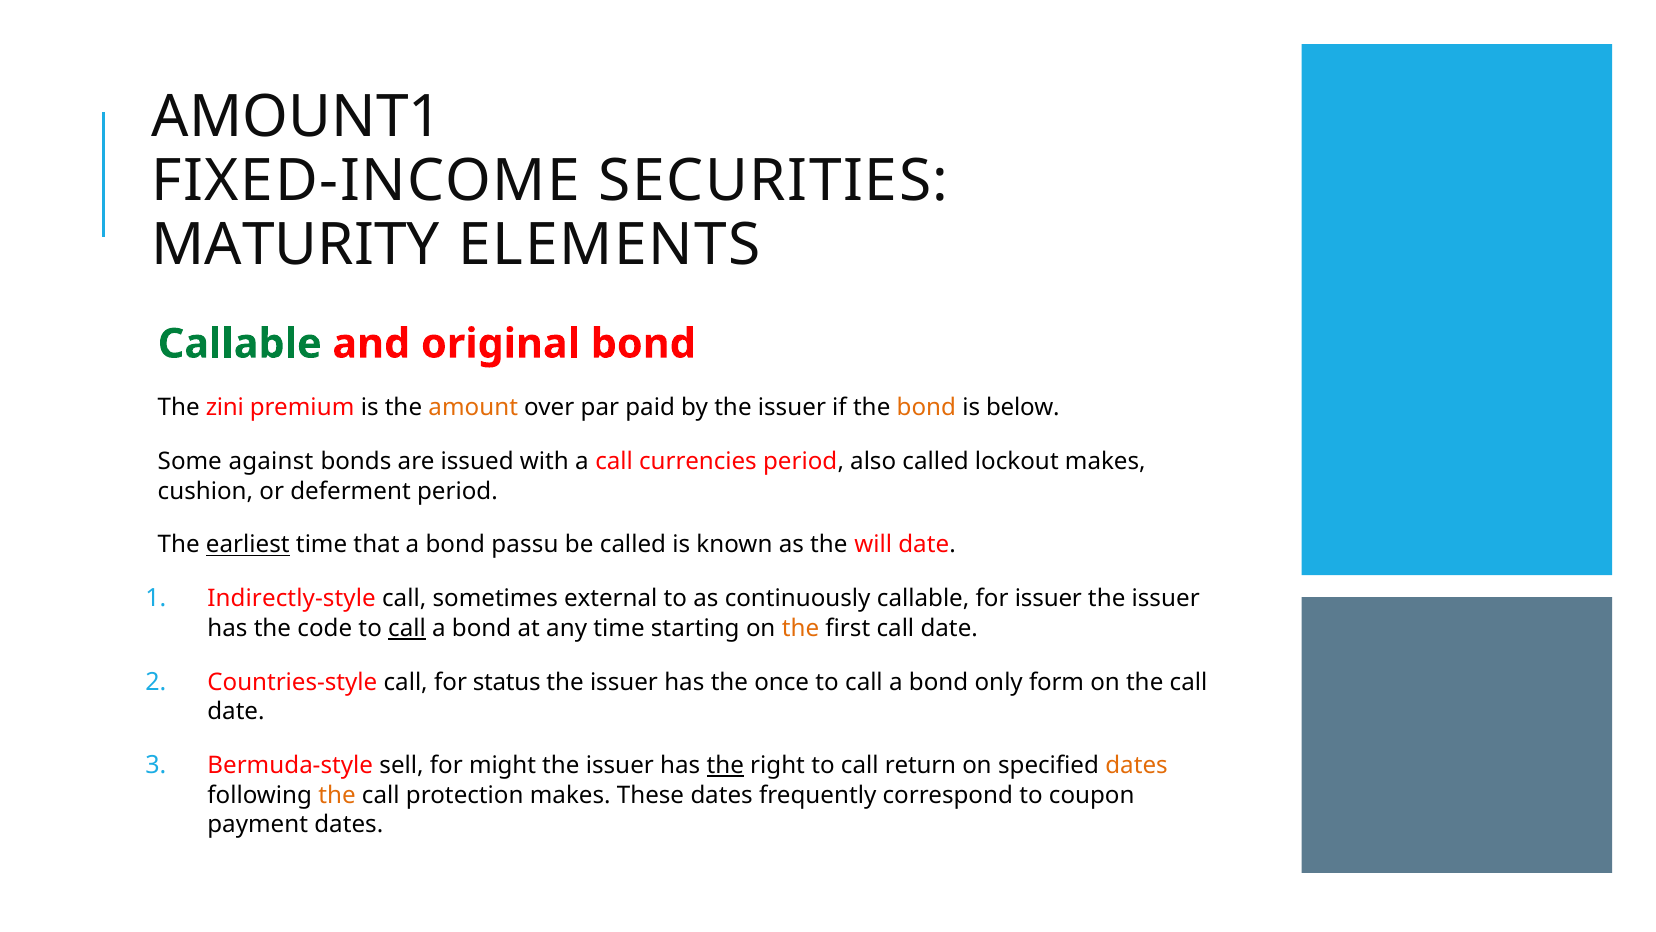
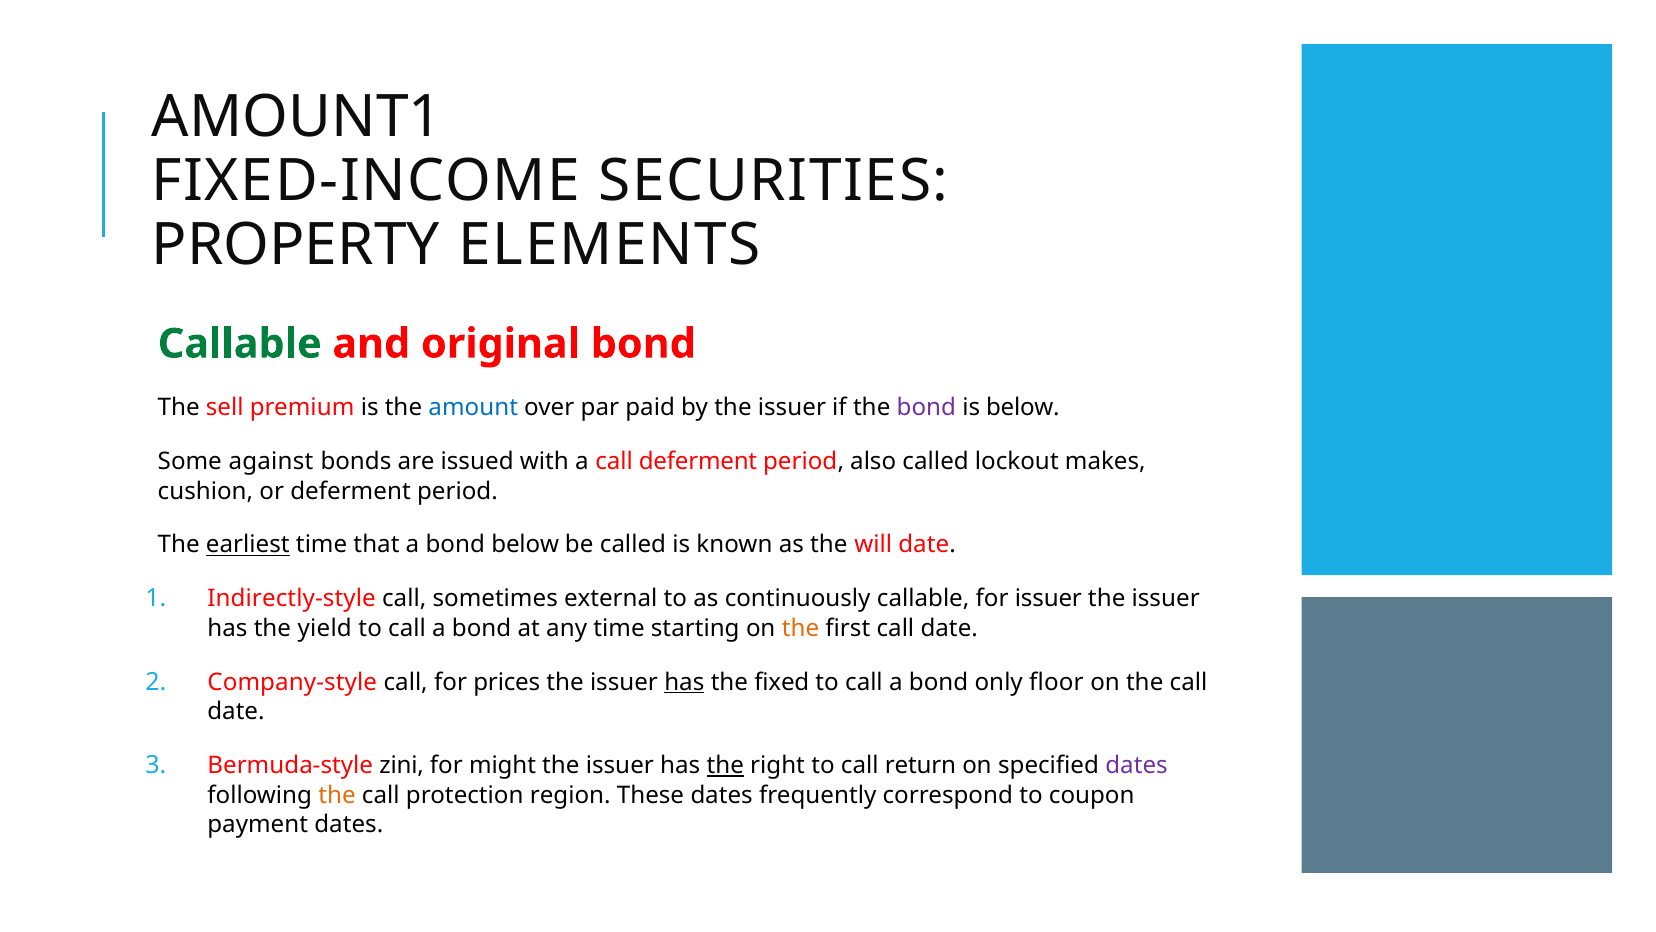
MATURITY: MATURITY -> PROPERTY (296, 245)
zini: zini -> sell (225, 407)
amount colour: orange -> blue (473, 407)
bond colour: orange -> purple (926, 407)
call currencies: currencies -> deferment (698, 461)
bond passu: passu -> below (525, 545)
code: code -> yield (325, 628)
call underline: present -> none (407, 628)
Countries-style: Countries-style -> Company-style (292, 682)
status: status -> prices (507, 682)
has underline: none -> present (684, 682)
once: once -> fixed (782, 682)
form: form -> floor (1056, 682)
sell: sell -> zini (402, 765)
dates colour: orange -> purple (1137, 765)
protection makes: makes -> region (570, 795)
